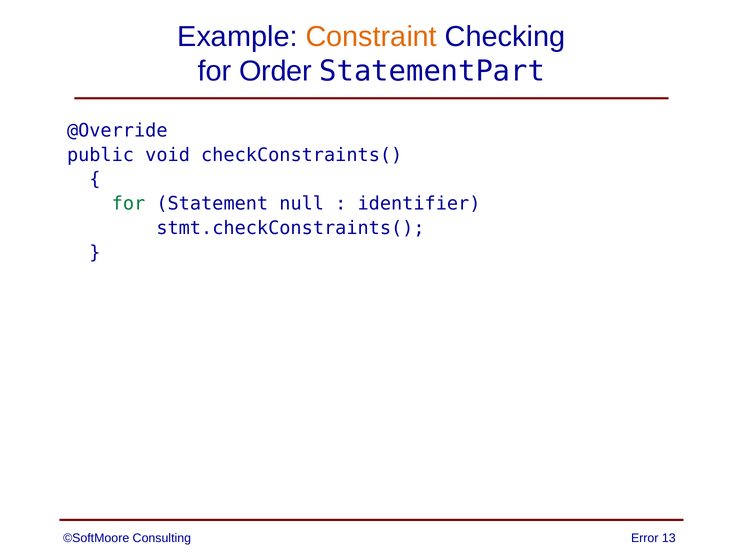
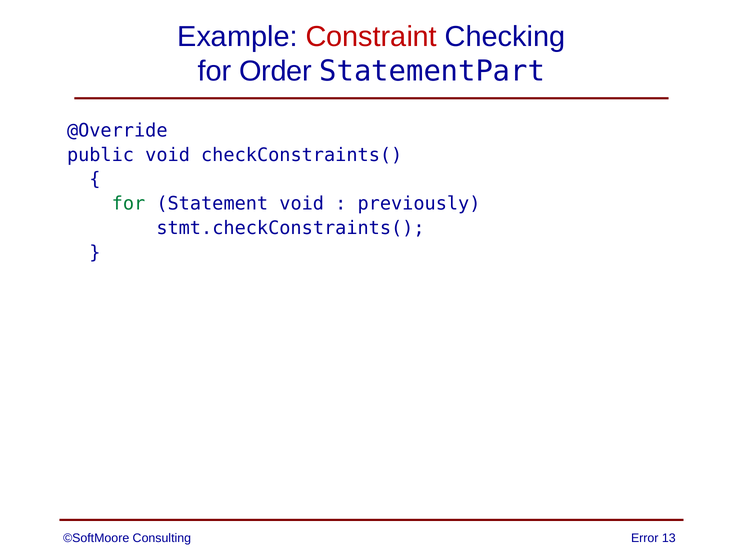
Constraint colour: orange -> red (371, 37)
Statement null: null -> void (302, 204)
identifier: identifier -> previously (419, 204)
